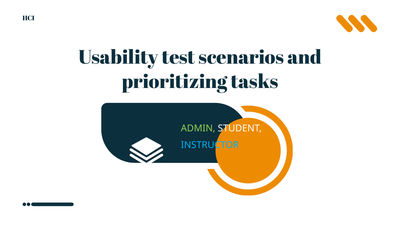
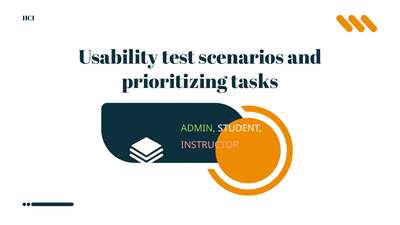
INSTRUCTOR colour: light blue -> pink (210, 145)
